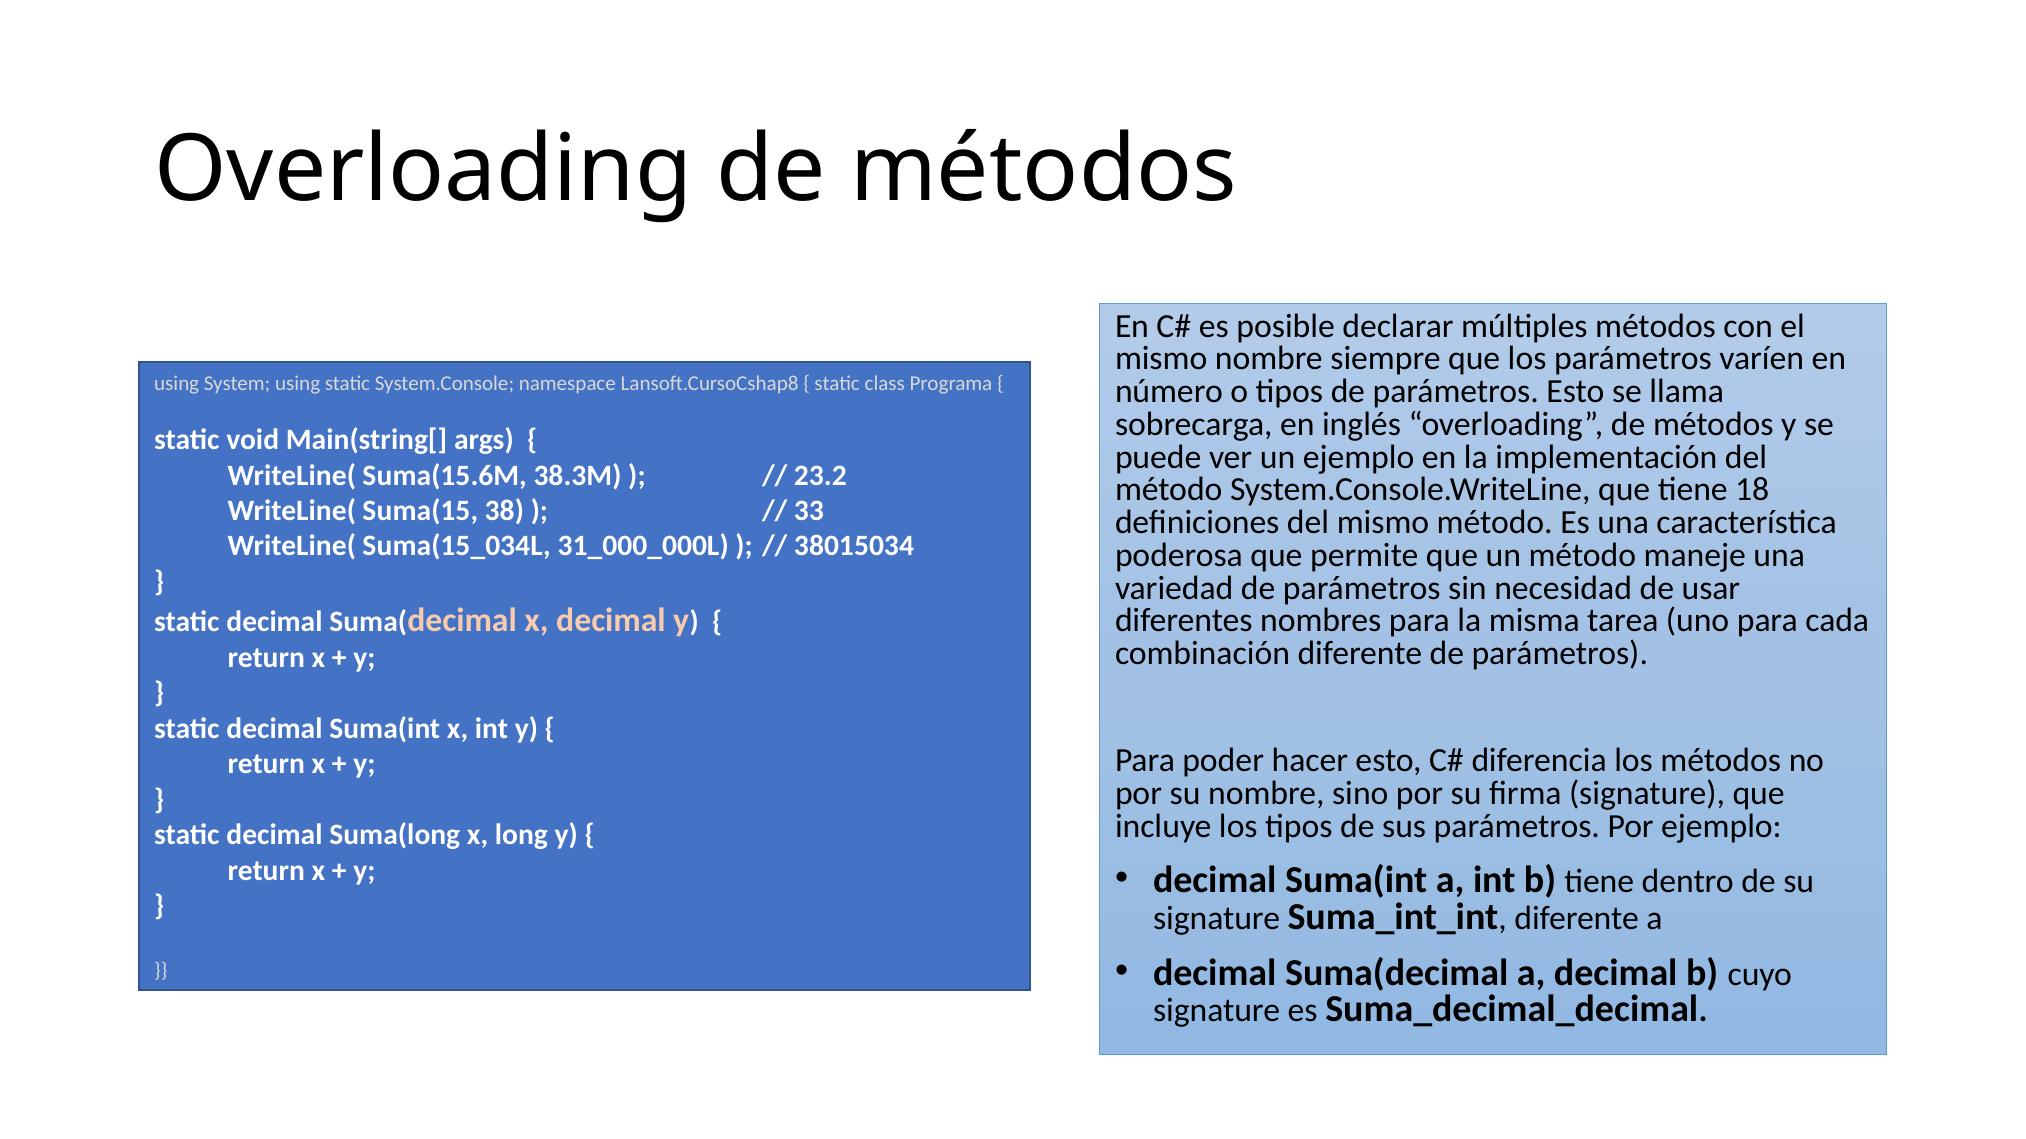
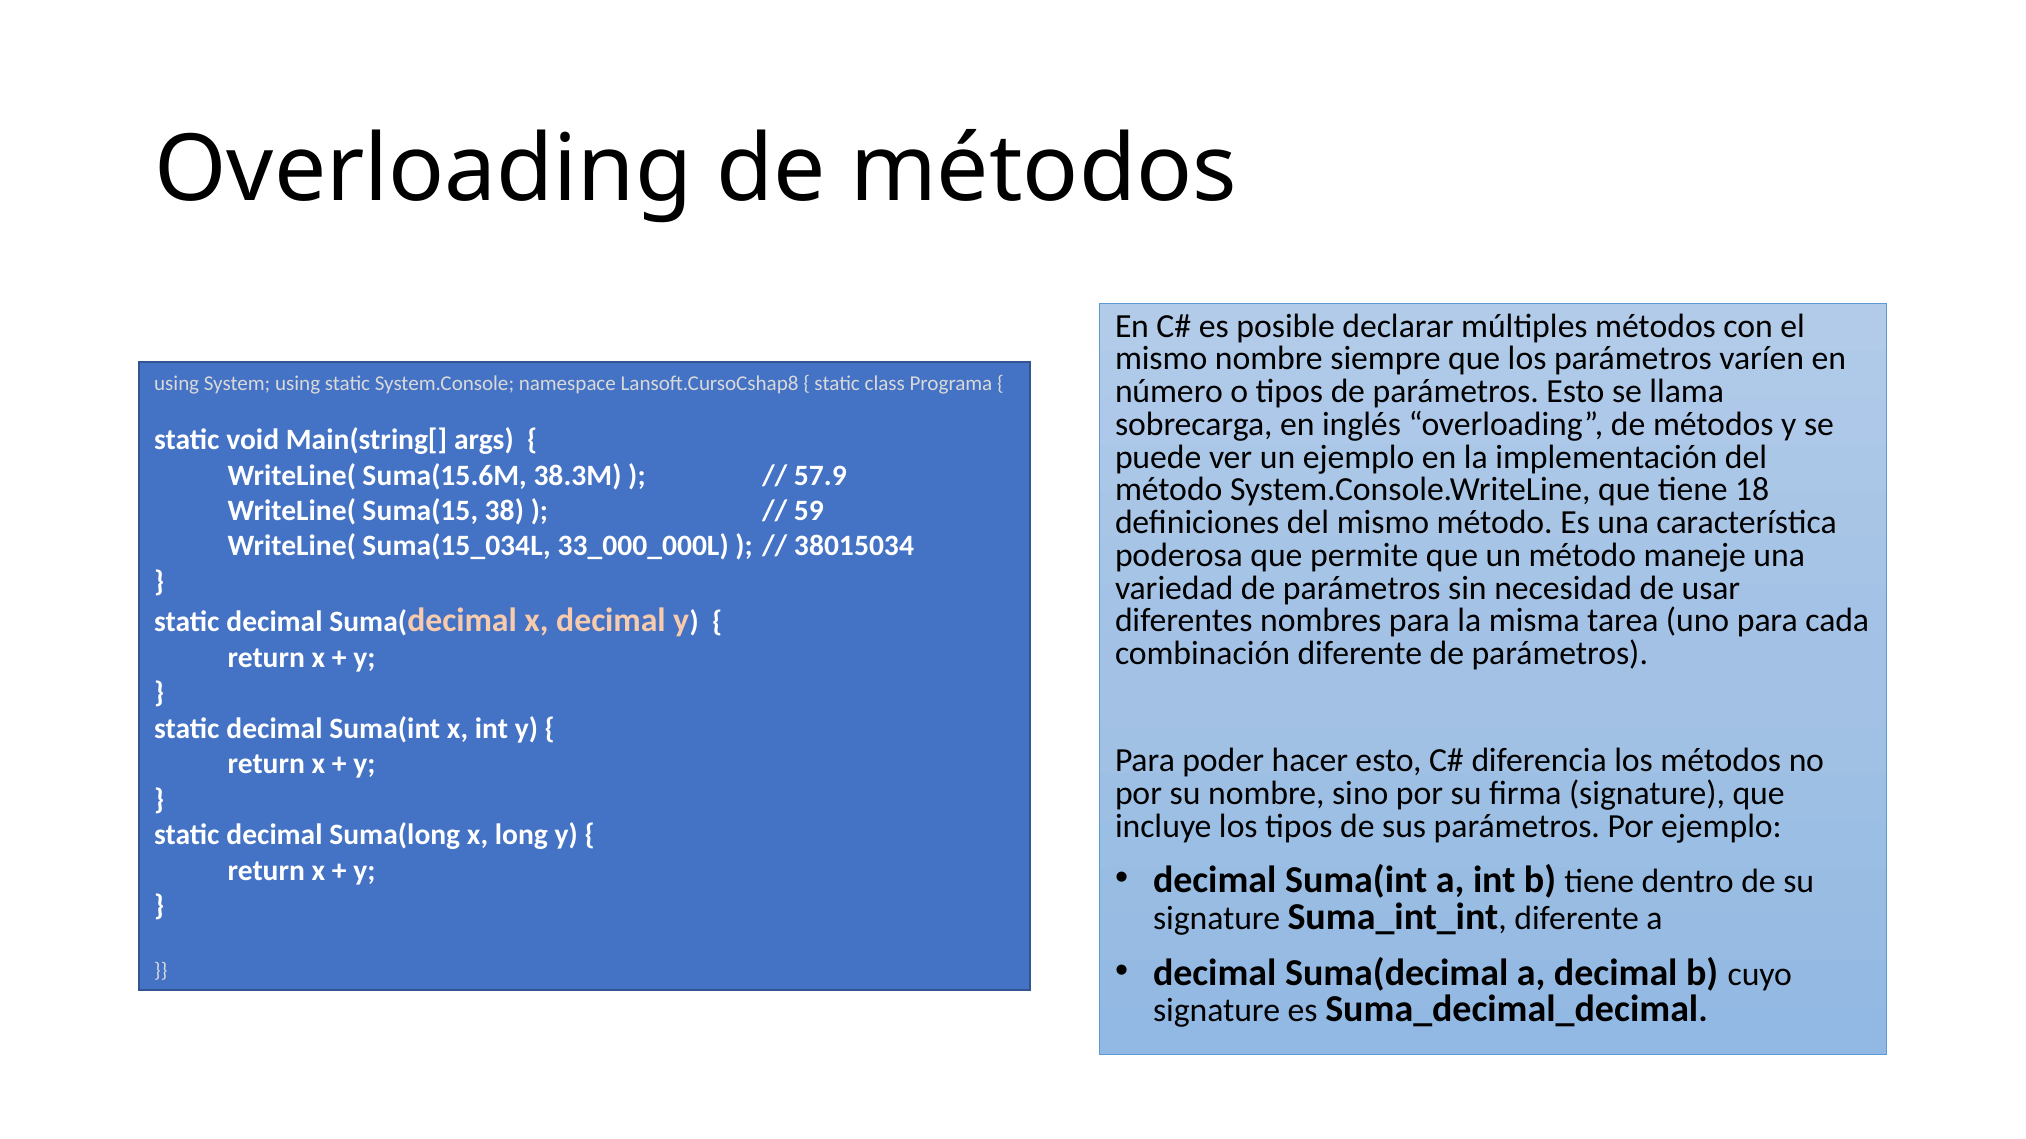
23.2: 23.2 -> 57.9 (820, 476)
33: 33 -> 59 (809, 511)
31_000_000L: 31_000_000L -> 33_000_000L (643, 546)
